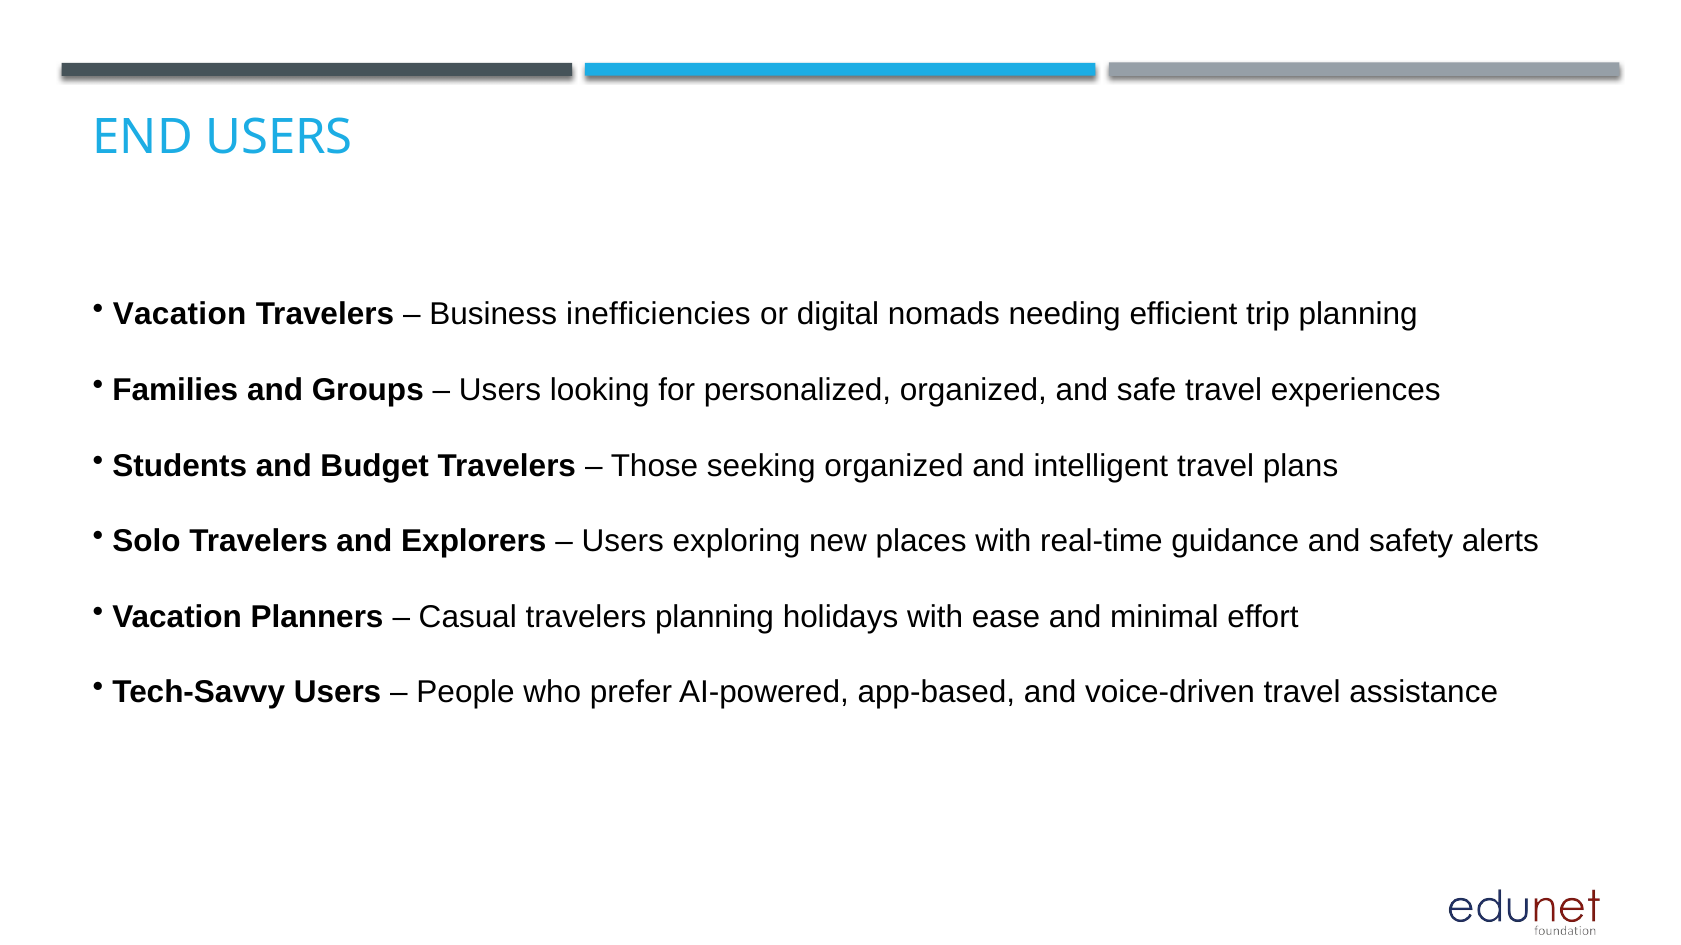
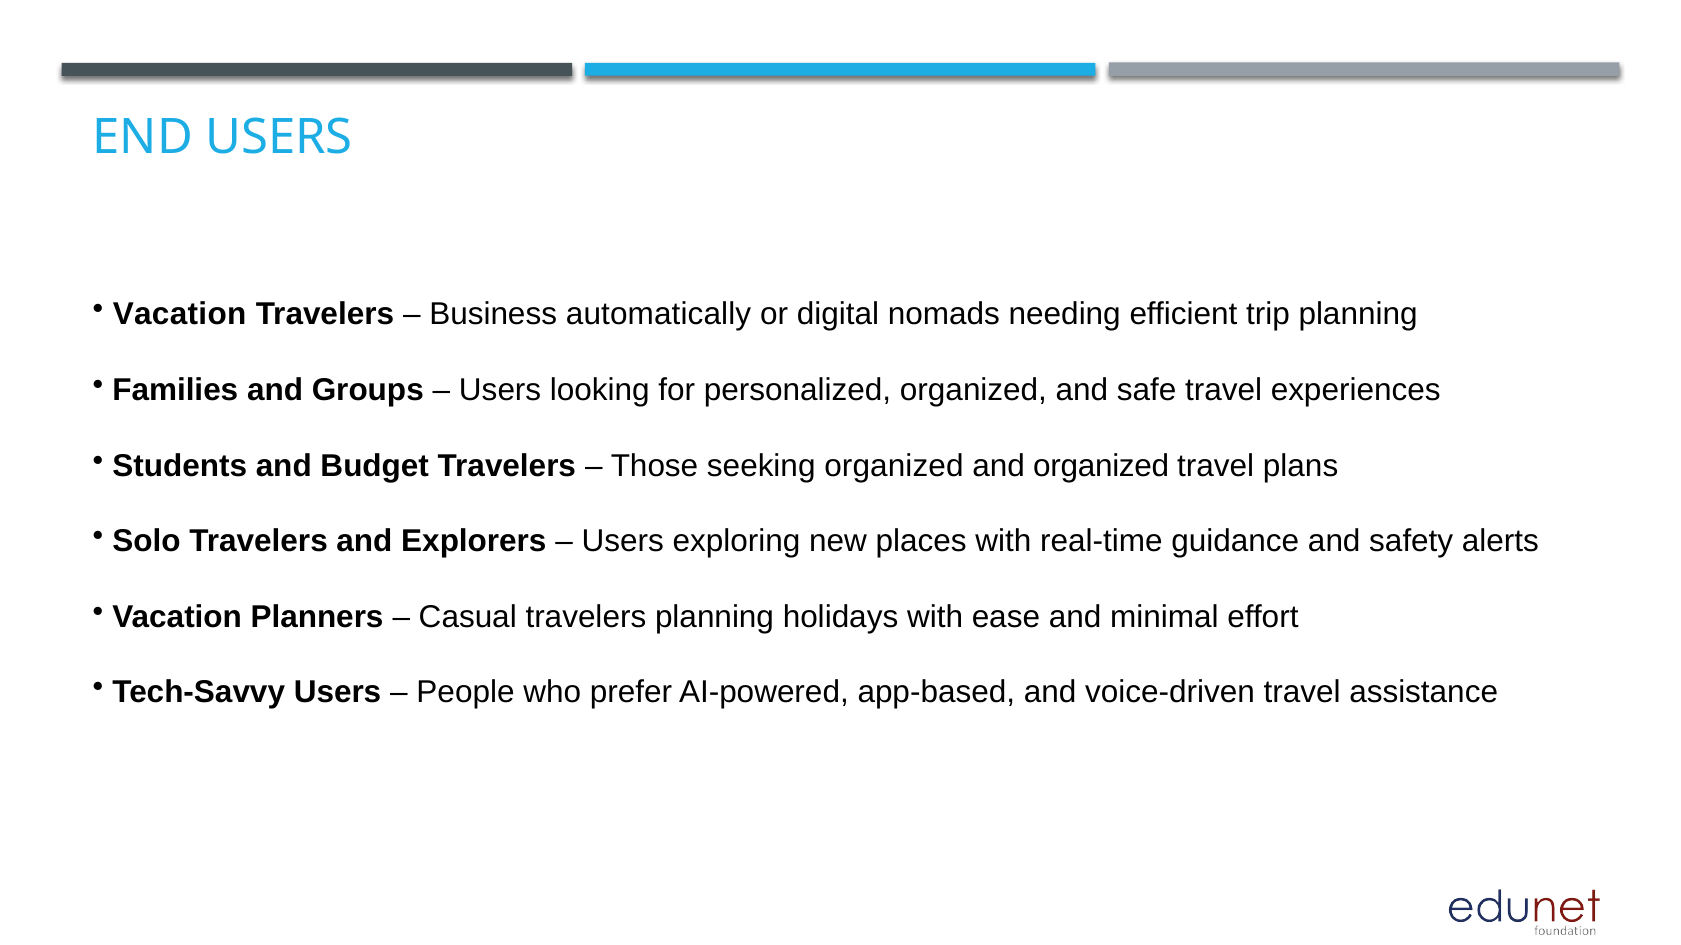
inefficiencies: inefficiencies -> automatically (659, 315)
and intelligent: intelligent -> organized (1101, 466)
